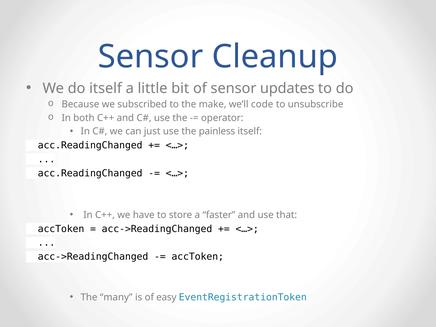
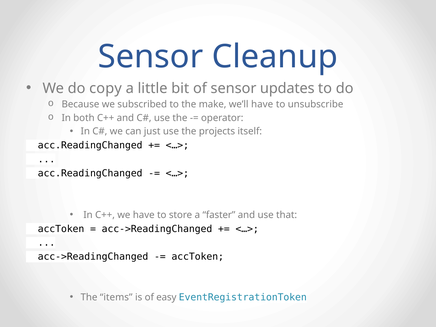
do itself: itself -> copy (105, 88)
we’ll code: code -> have (262, 104)
painless: painless -> projects (217, 131)
many: many -> items (116, 297)
